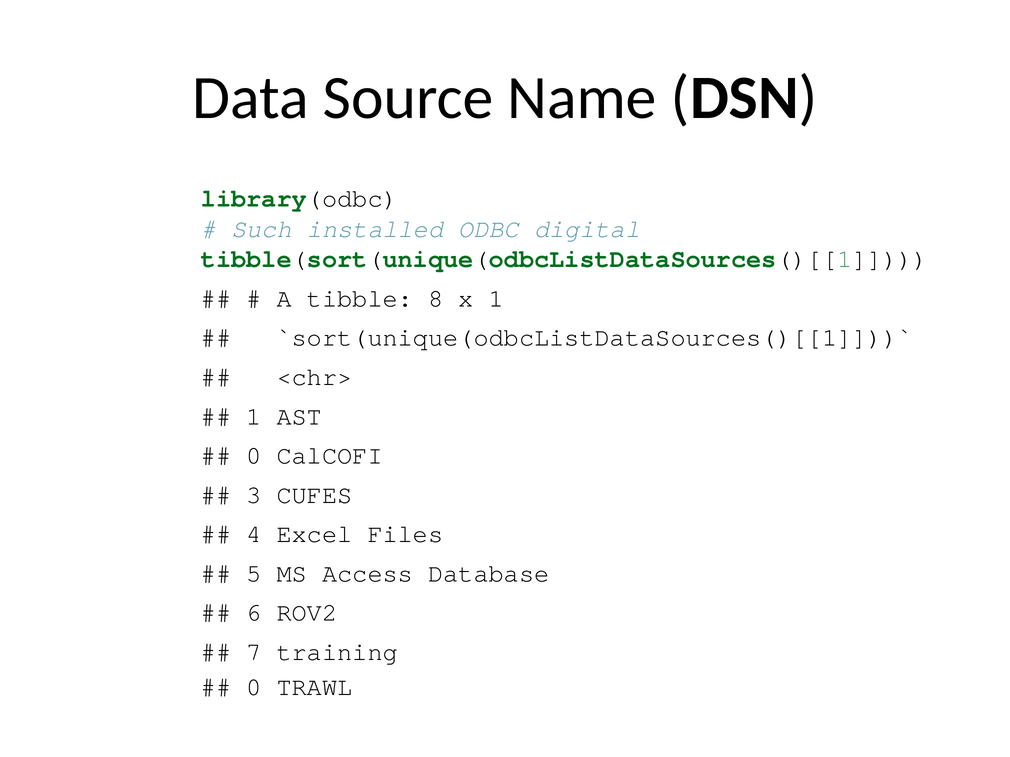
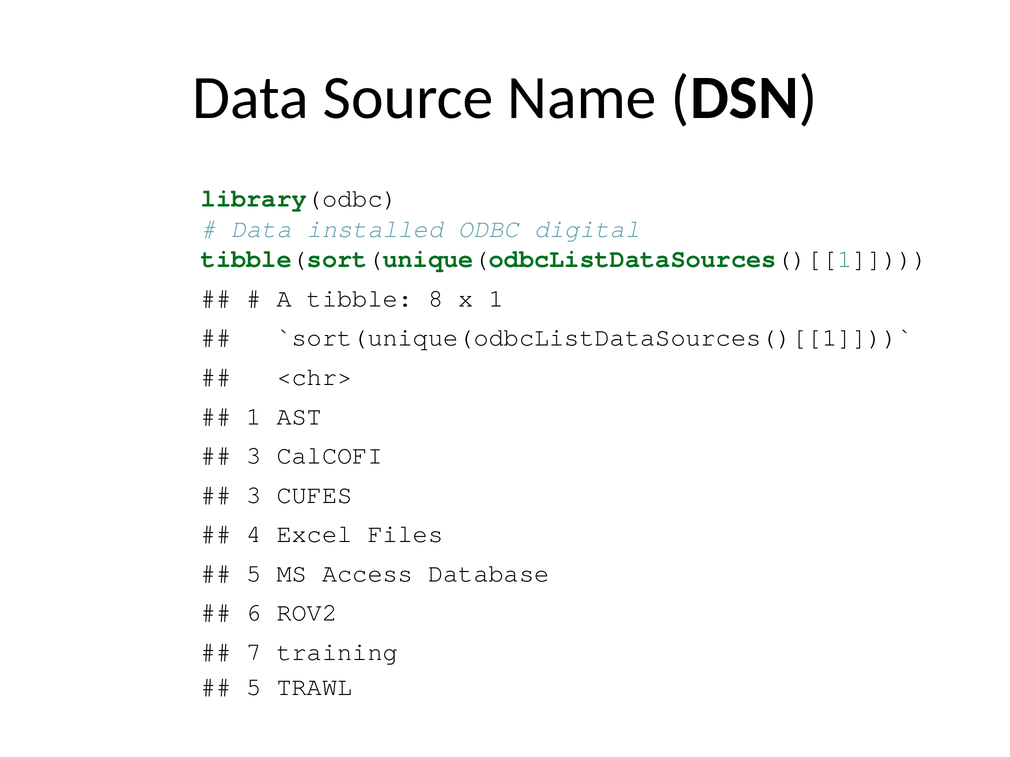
Such: Such -> Data (261, 229)
0: 0 -> 3 (254, 456)
0: 0 -> 5 (254, 688)
